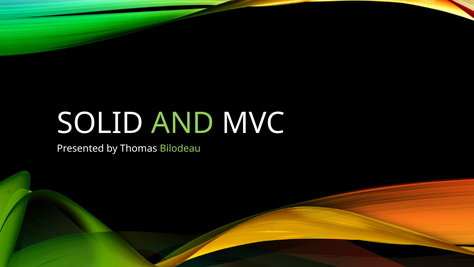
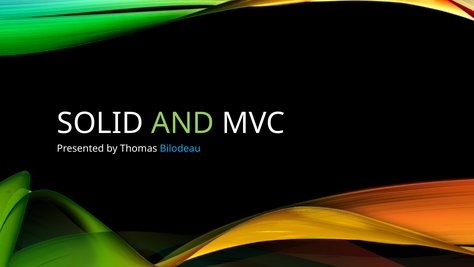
Bilodeau colour: light green -> light blue (180, 148)
